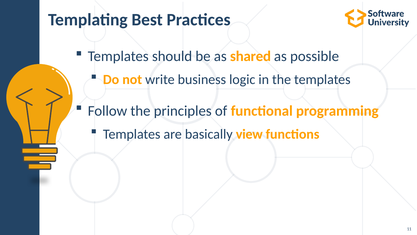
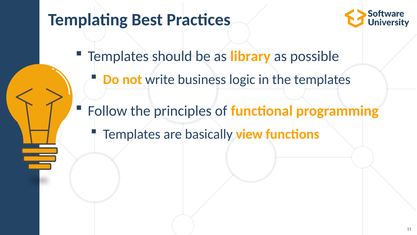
shared: shared -> library (250, 56)
